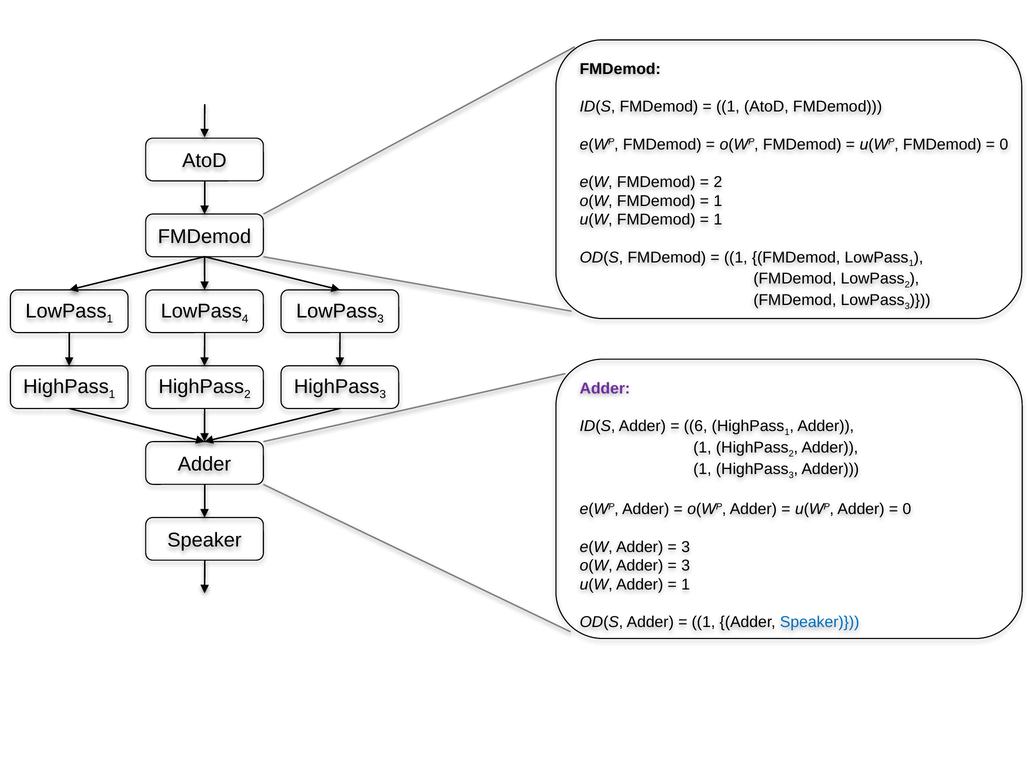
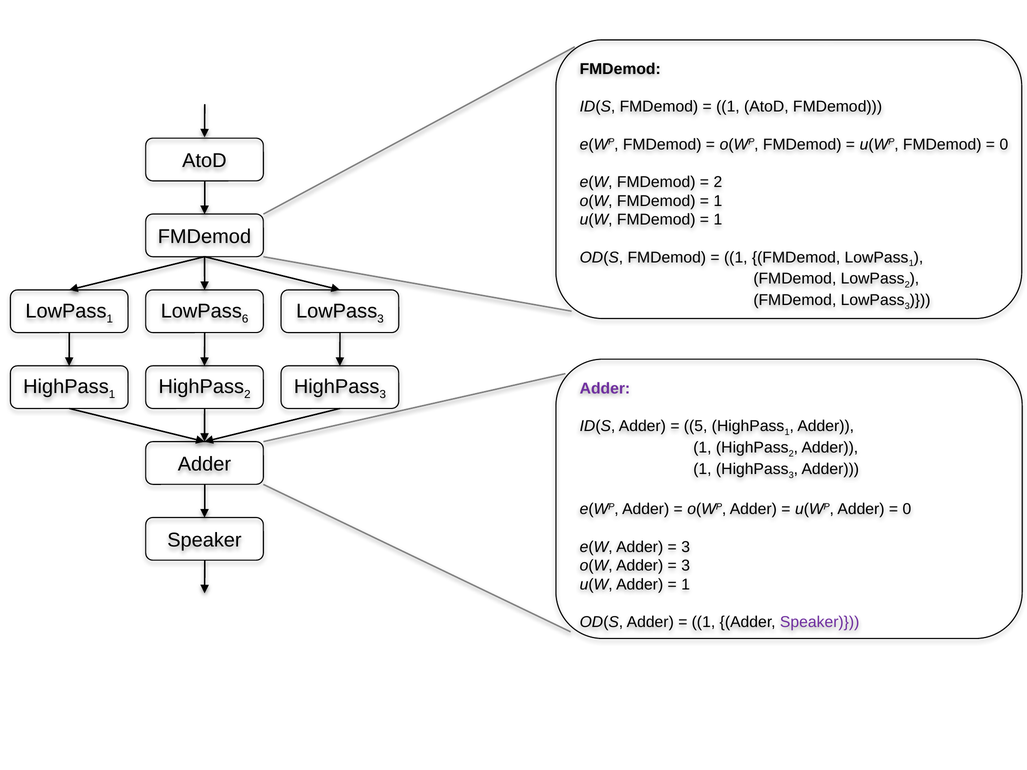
4: 4 -> 6 (245, 319)
6: 6 -> 5 (696, 426)
Speaker colour: blue -> purple (820, 622)
